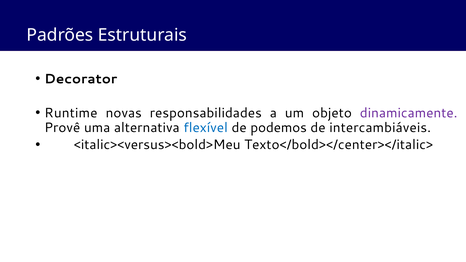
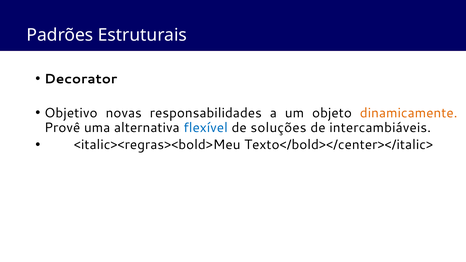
Runtime: Runtime -> Objetivo (71, 113)
dinamicamente colour: purple -> orange (409, 113)
podemos: podemos -> soluções (278, 128)
<italic><versus><bold>Meu: <italic><versus><bold>Meu -> <italic><regras><bold>Meu (157, 145)
